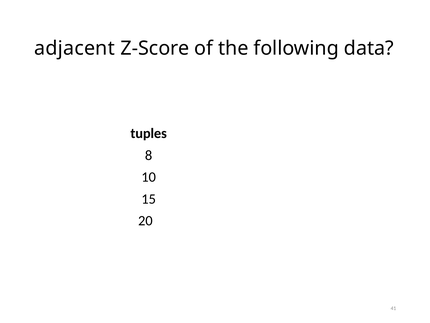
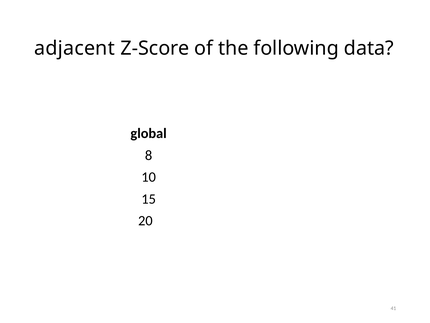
tuples: tuples -> global (149, 133)
